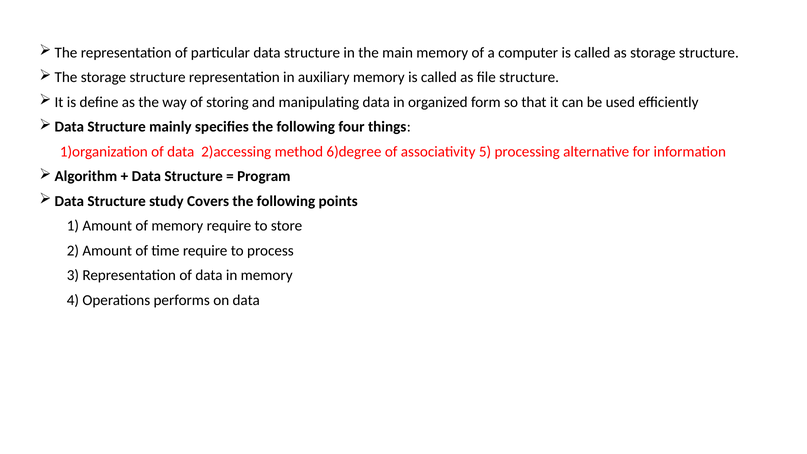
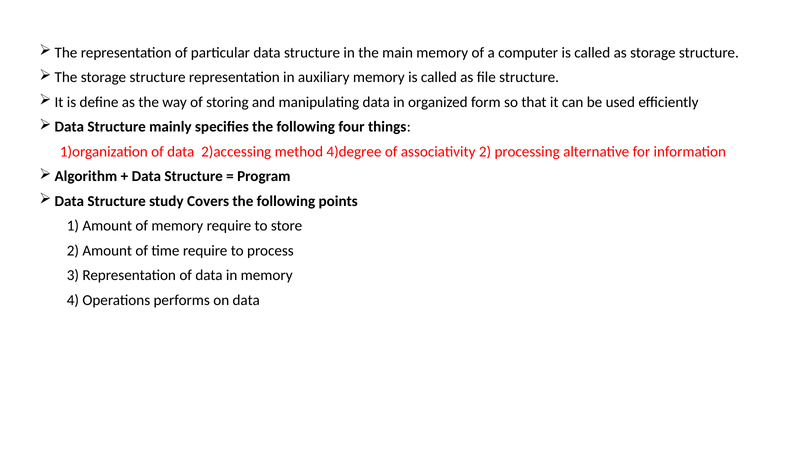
6)degree: 6)degree -> 4)degree (354, 152)
associativity 5: 5 -> 2 (485, 152)
